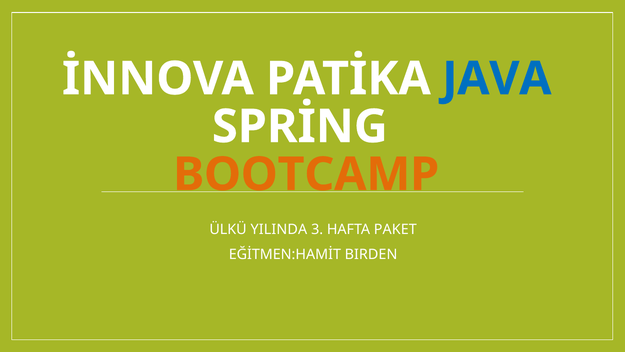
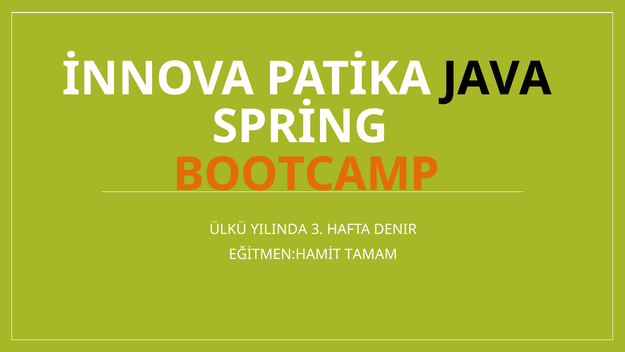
JAVA colour: blue -> black (497, 79)
PAKET: PAKET -> DENIR (395, 229)
BIRDEN: BIRDEN -> TAMAM (371, 254)
